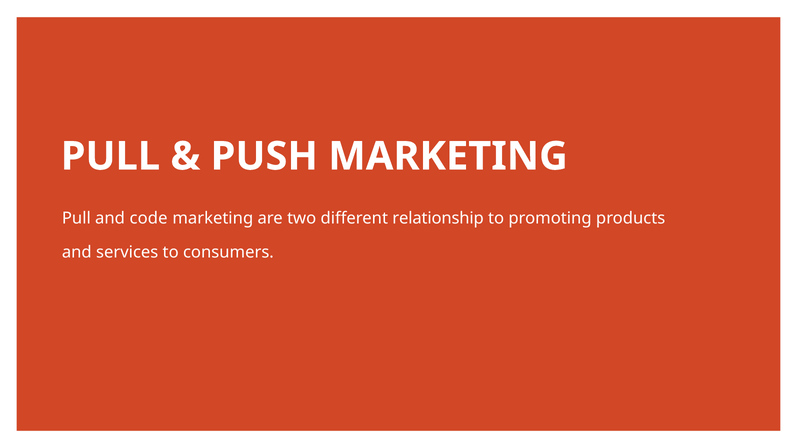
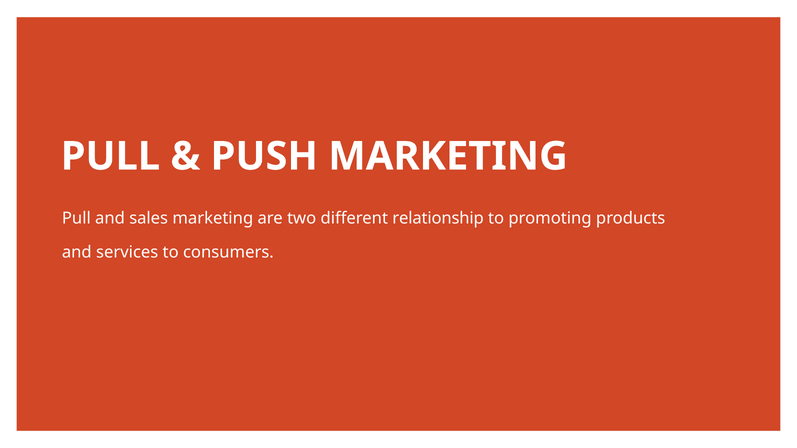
code: code -> sales (149, 218)
